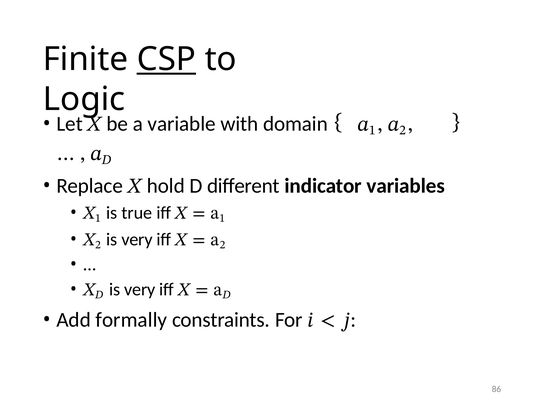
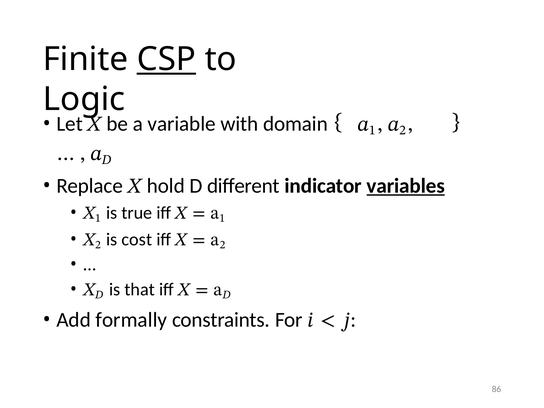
variables underline: none -> present (406, 186)
very: very -> cost (137, 240)
very: very -> that (140, 290)
